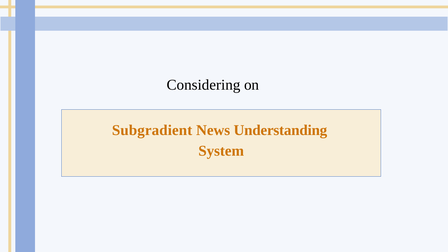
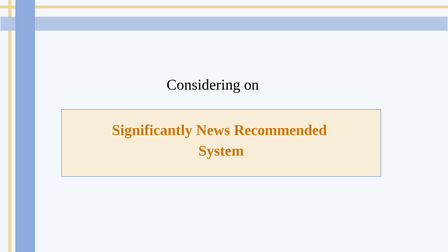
Subgradient: Subgradient -> Significantly (152, 130)
Understanding: Understanding -> Recommended (280, 130)
